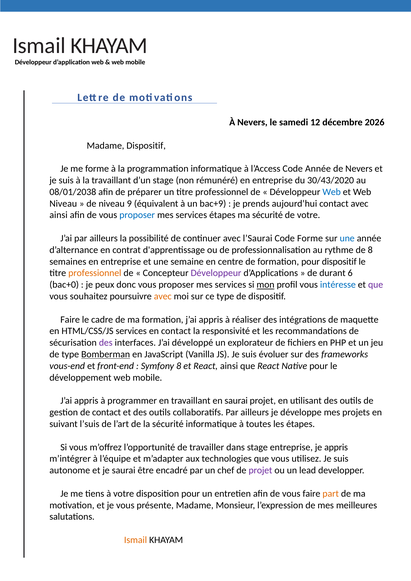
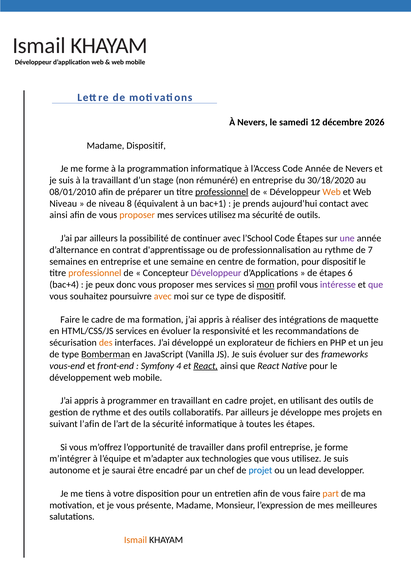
30/43/2020: 30/43/2020 -> 30/18/2020 (331, 180)
08/01/2038: 08/01/2038 -> 08/01/2010 (73, 192)
professionnel underline: none -> present (222, 192)
Web colour: blue -> orange (332, 192)
9: 9 -> 8 (129, 204)
bac+9: bac+9 -> bac+1 (213, 204)
proposer colour: blue -> orange (137, 215)
services étapes: étapes -> utilisez (222, 215)
de votre: votre -> outils (309, 215)
l’Saurai: l’Saurai -> l’School (258, 238)
Code Forme: Forme -> Étapes (310, 238)
une colour: blue -> purple (347, 238)
de 8: 8 -> 7 (370, 250)
de durant: durant -> étapes (332, 273)
bac+0: bac+0 -> bac+4 (64, 285)
intéresse colour: blue -> purple (338, 285)
en contact: contact -> évoluer (176, 331)
des colour: purple -> orange (106, 343)
Symfony 8: 8 -> 4 (179, 366)
React underline: none -> present (206, 366)
en saurai: saurai -> cadre (236, 401)
de contact: contact -> rythme (107, 413)
l’suis: l’suis -> l’afin (90, 424)
dans stage: stage -> profil (257, 447)
je appris: appris -> forme (336, 447)
projet colour: purple -> blue (260, 471)
